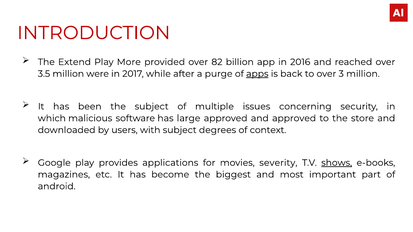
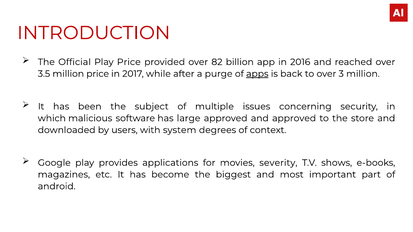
Extend: Extend -> Official (74, 62)
Play More: More -> Price (129, 62)
million were: were -> price (98, 74)
with subject: subject -> system (180, 130)
shows underline: present -> none (337, 163)
